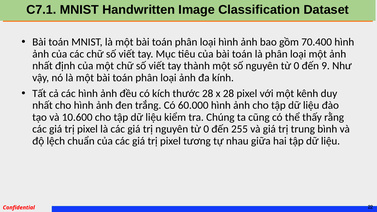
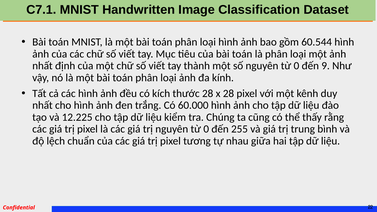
70.400: 70.400 -> 60.544 (317, 42)
10.600: 10.600 -> 12.225 (77, 117)
